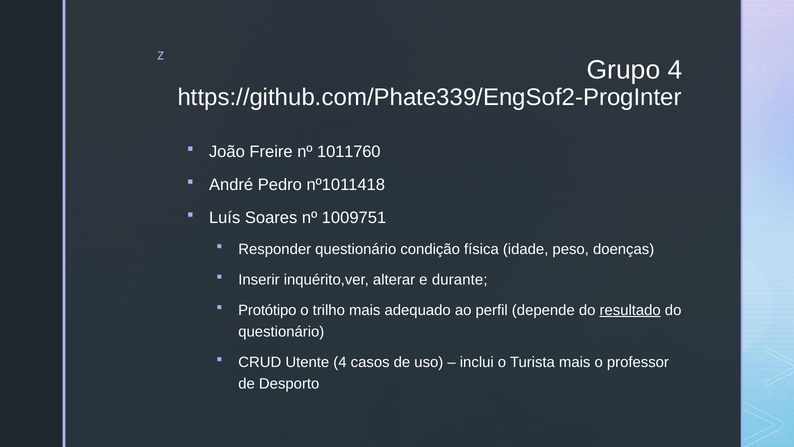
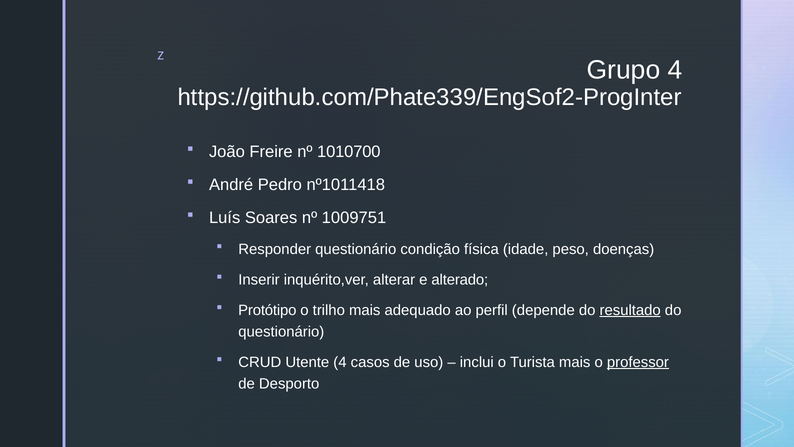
1011760: 1011760 -> 1010700 (349, 152)
durante: durante -> alterado (460, 279)
professor underline: none -> present (638, 362)
